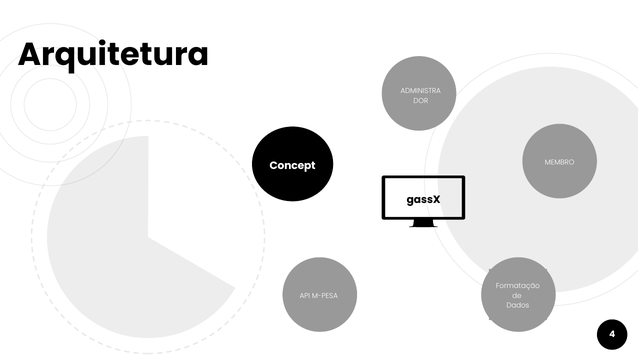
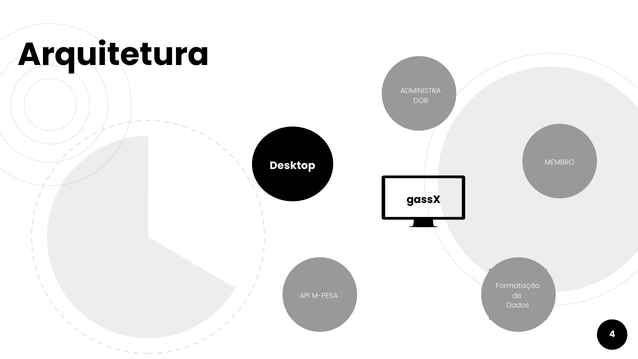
Concept: Concept -> Desktop (292, 166)
